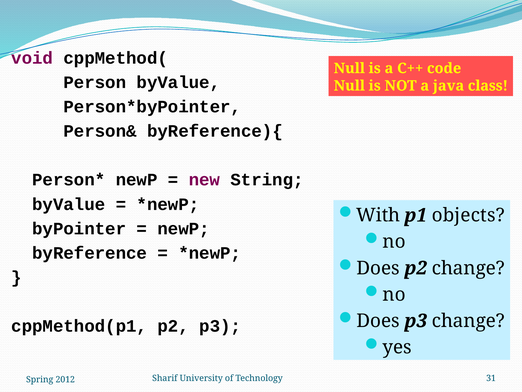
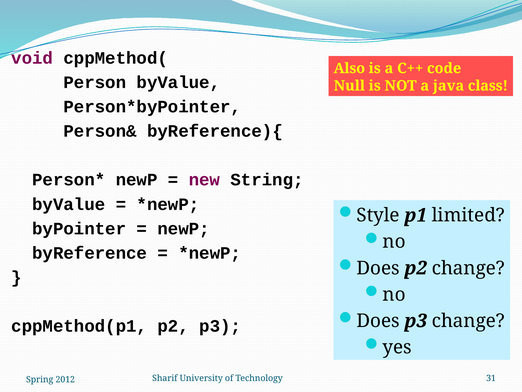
Null: Null -> Also (349, 68)
With: With -> Style (378, 215)
objects: objects -> limited (468, 215)
